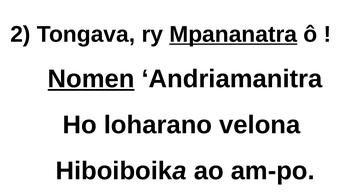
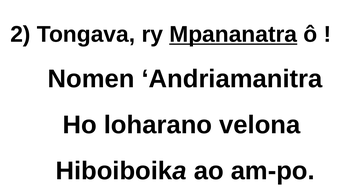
Nomen underline: present -> none (91, 79)
